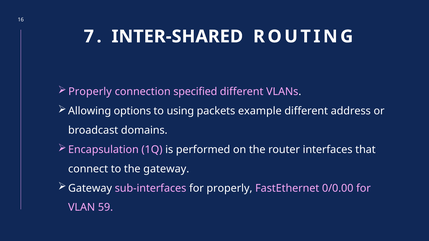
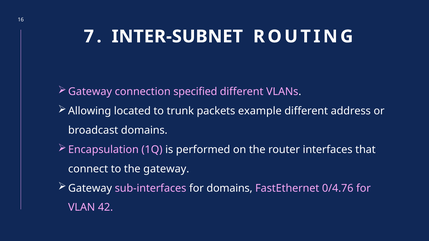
INTER-SHARED: INTER-SHARED -> INTER-SUBNET (177, 37)
Properly: Properly -> Gateway (90, 92)
options: options -> located (132, 111)
using: using -> trunk (180, 111)
for properly: properly -> domains (230, 188)
0/0.00: 0/0.00 -> 0/4.76 (338, 188)
59: 59 -> 42 (105, 208)
